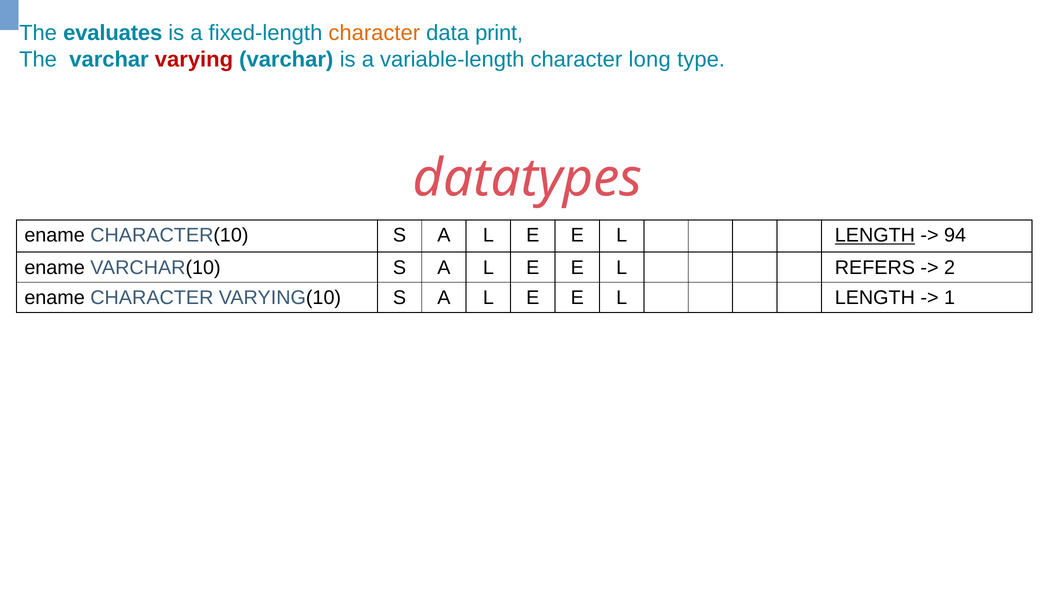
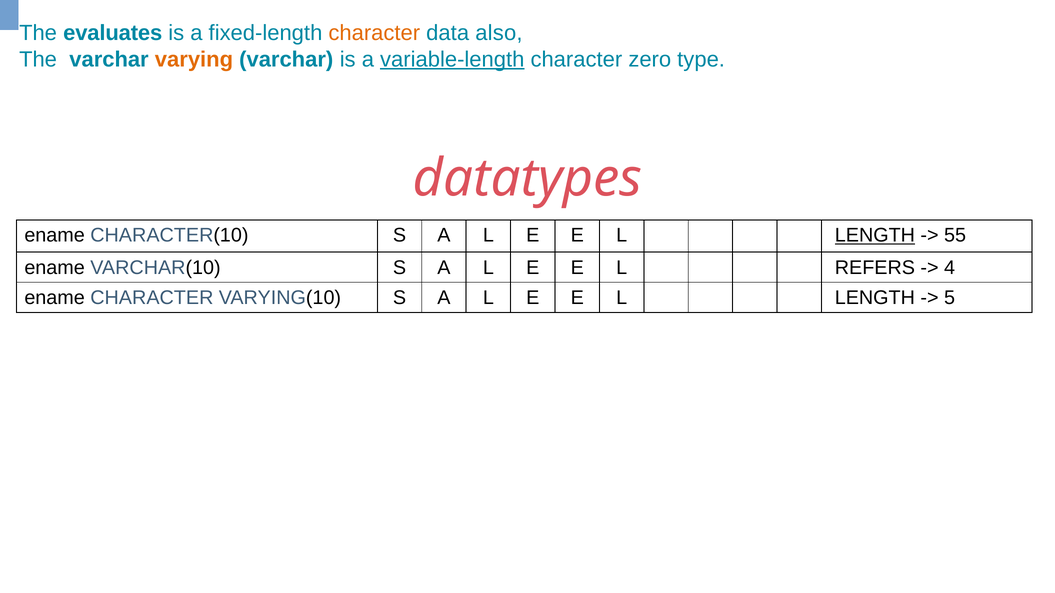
print: print -> also (499, 33)
varying colour: red -> orange (194, 59)
variable-length underline: none -> present (452, 59)
long: long -> zero (650, 59)
94: 94 -> 55 (955, 236)
2: 2 -> 4 (950, 268)
1: 1 -> 5 (950, 298)
